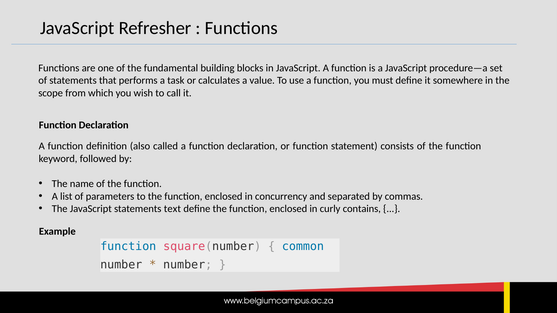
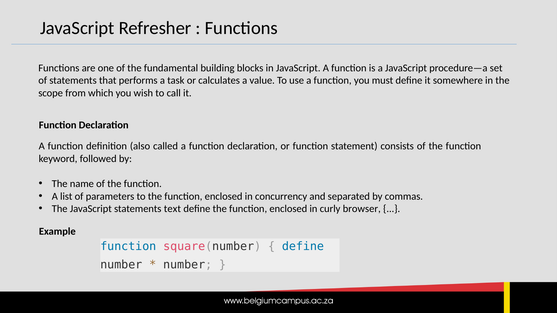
contains: contains -> browser (362, 209)
common: common -> define (303, 246)
